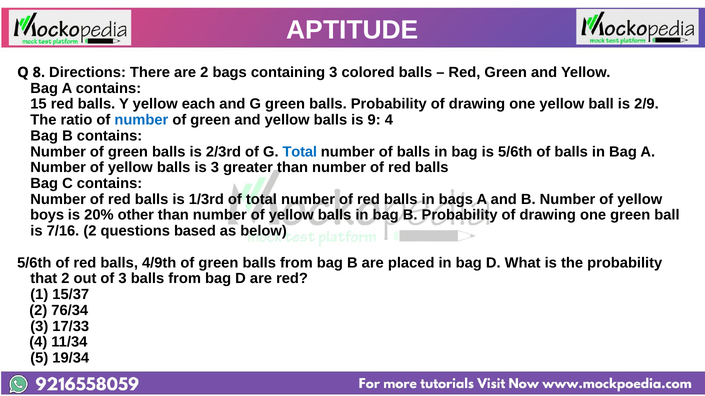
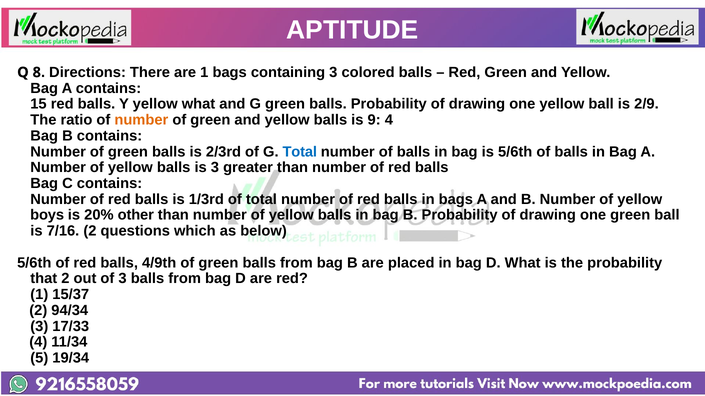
are 2: 2 -> 1 (204, 73)
yellow each: each -> what (199, 104)
number colour: blue -> orange (141, 120)
based: based -> which (195, 231)
76/34: 76/34 -> 94/34 (70, 311)
